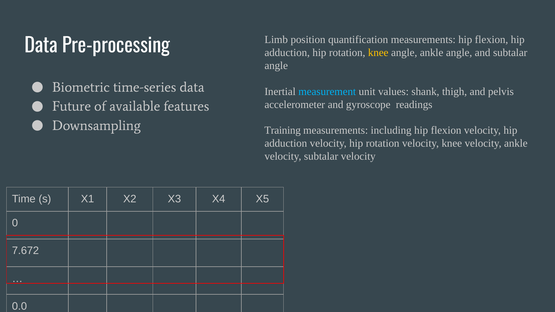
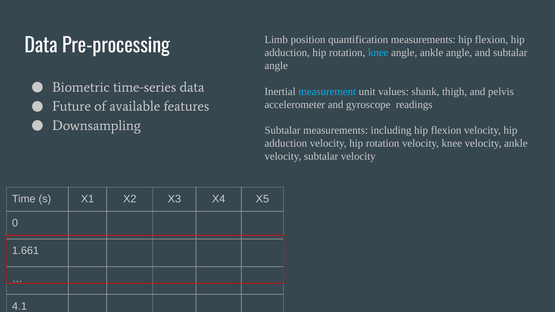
knee colour: yellow -> light blue (378, 53)
Training: Training -> Subtalar (283, 130)
7.672: 7.672 -> 1.661 (25, 251)
0.0: 0.0 -> 4.1 (19, 306)
